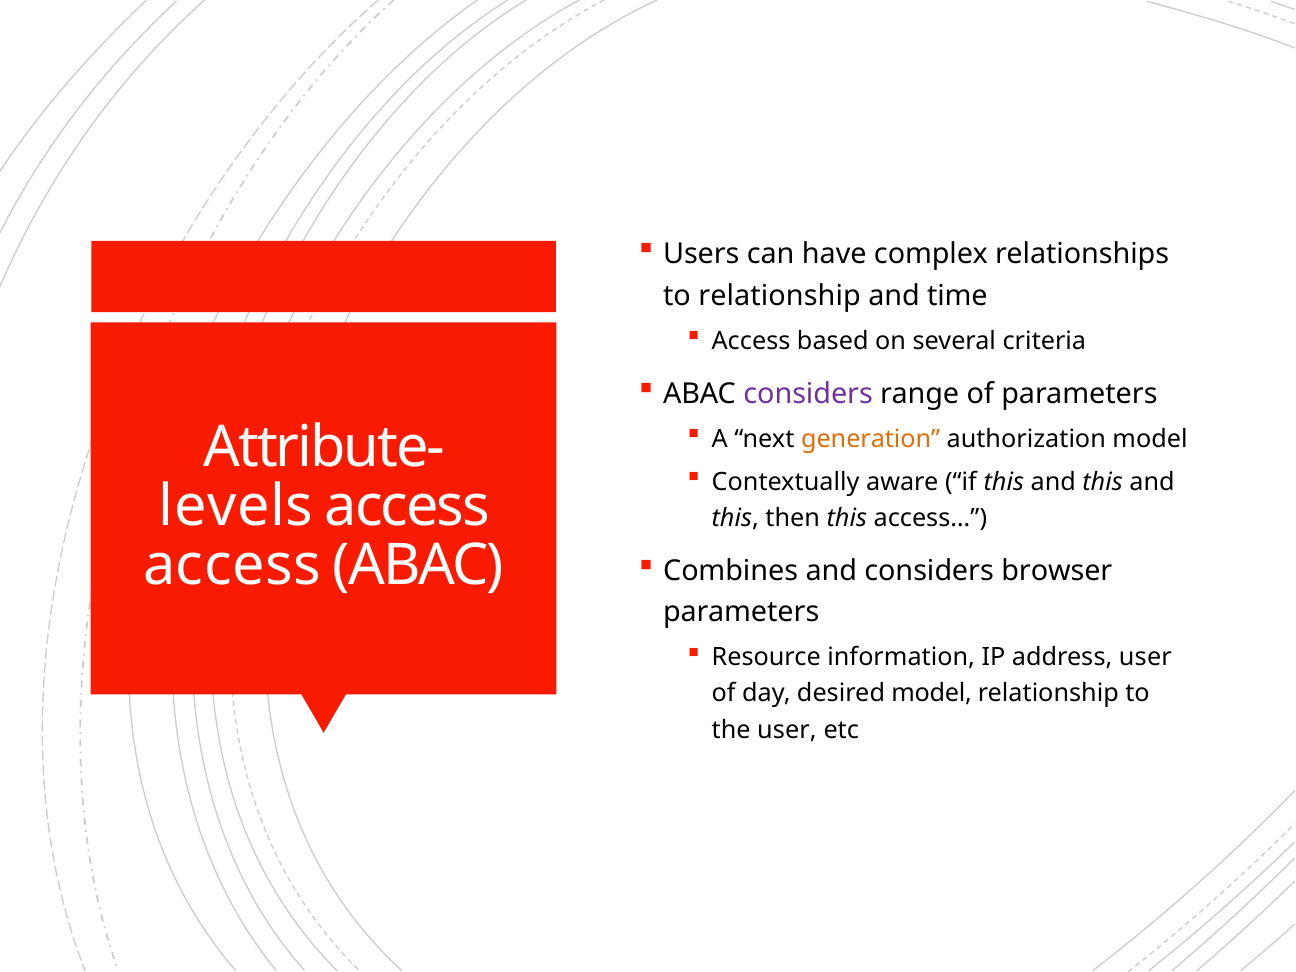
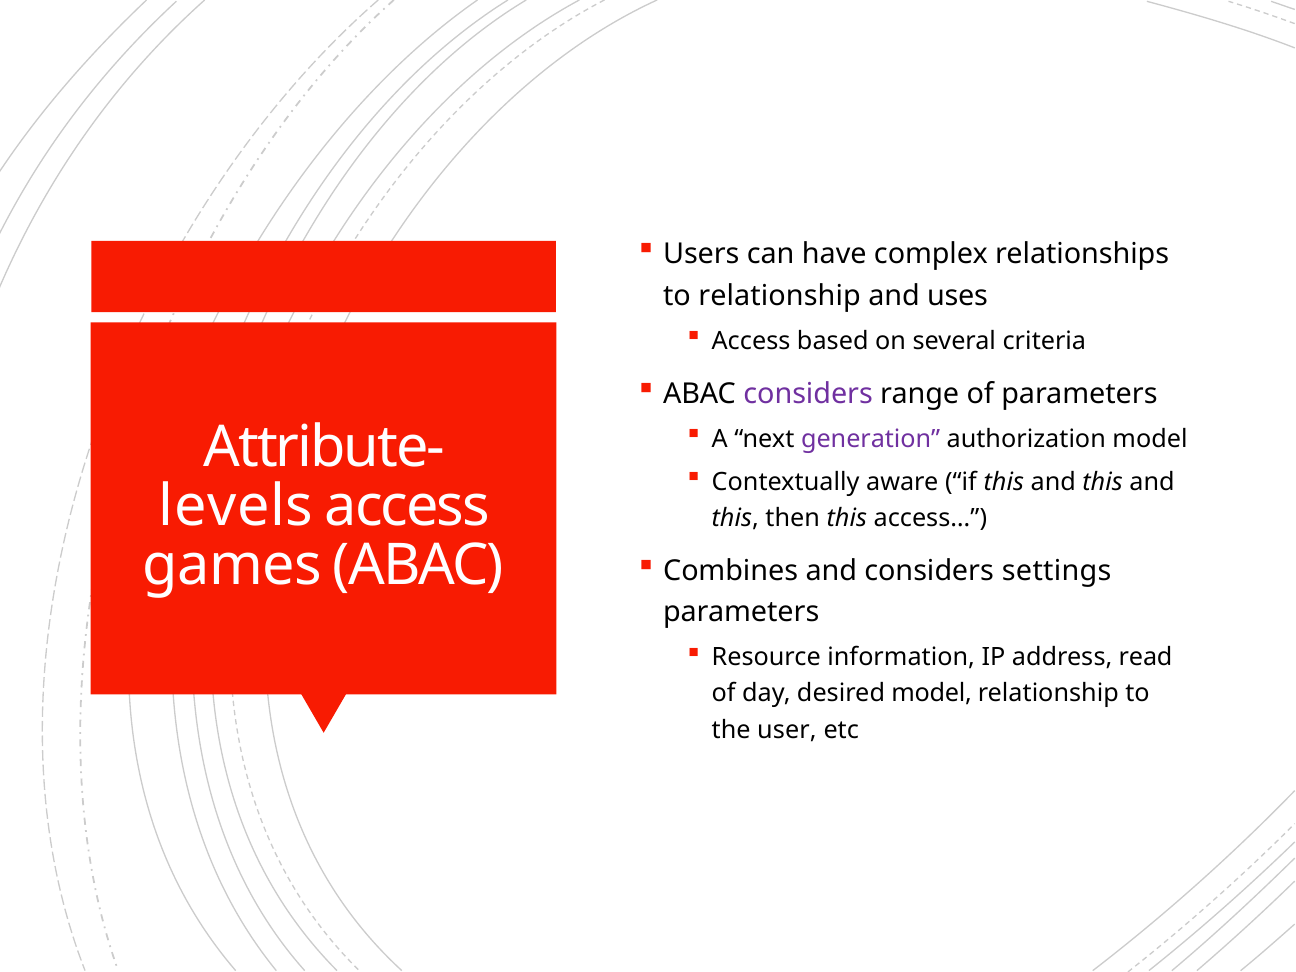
time: time -> uses (958, 296)
generation colour: orange -> purple (871, 439)
access: access -> games (233, 565)
browser: browser -> settings (1057, 571)
address user: user -> read (1146, 657)
